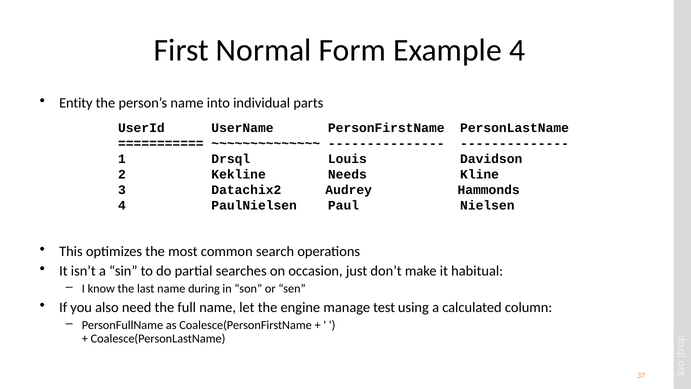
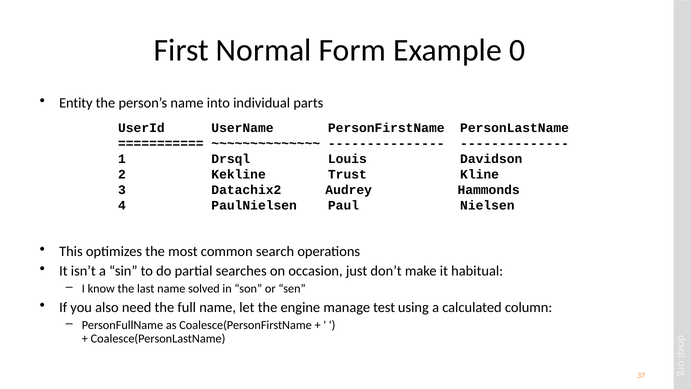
Example 4: 4 -> 0 (517, 50)
Needs: Needs -> Trust (347, 174)
during: during -> solved (204, 289)
